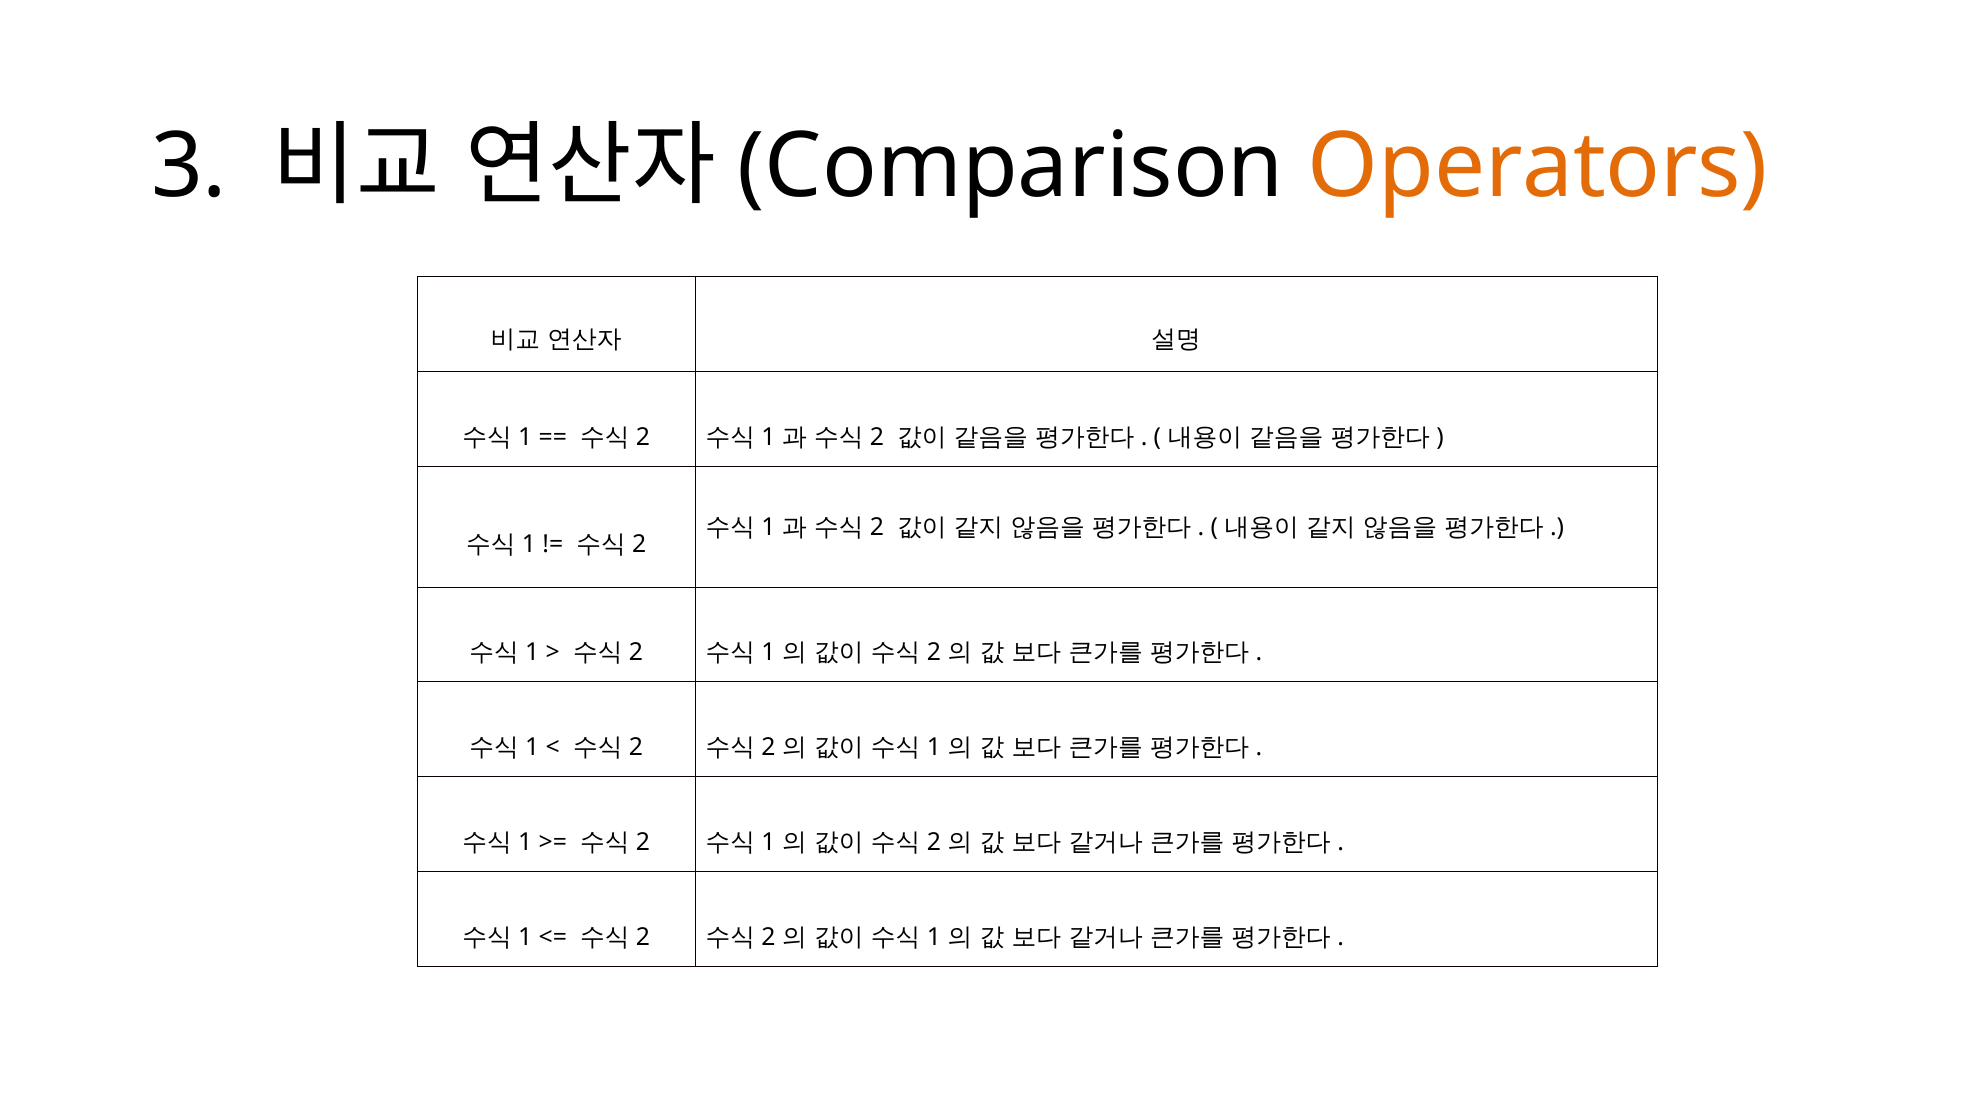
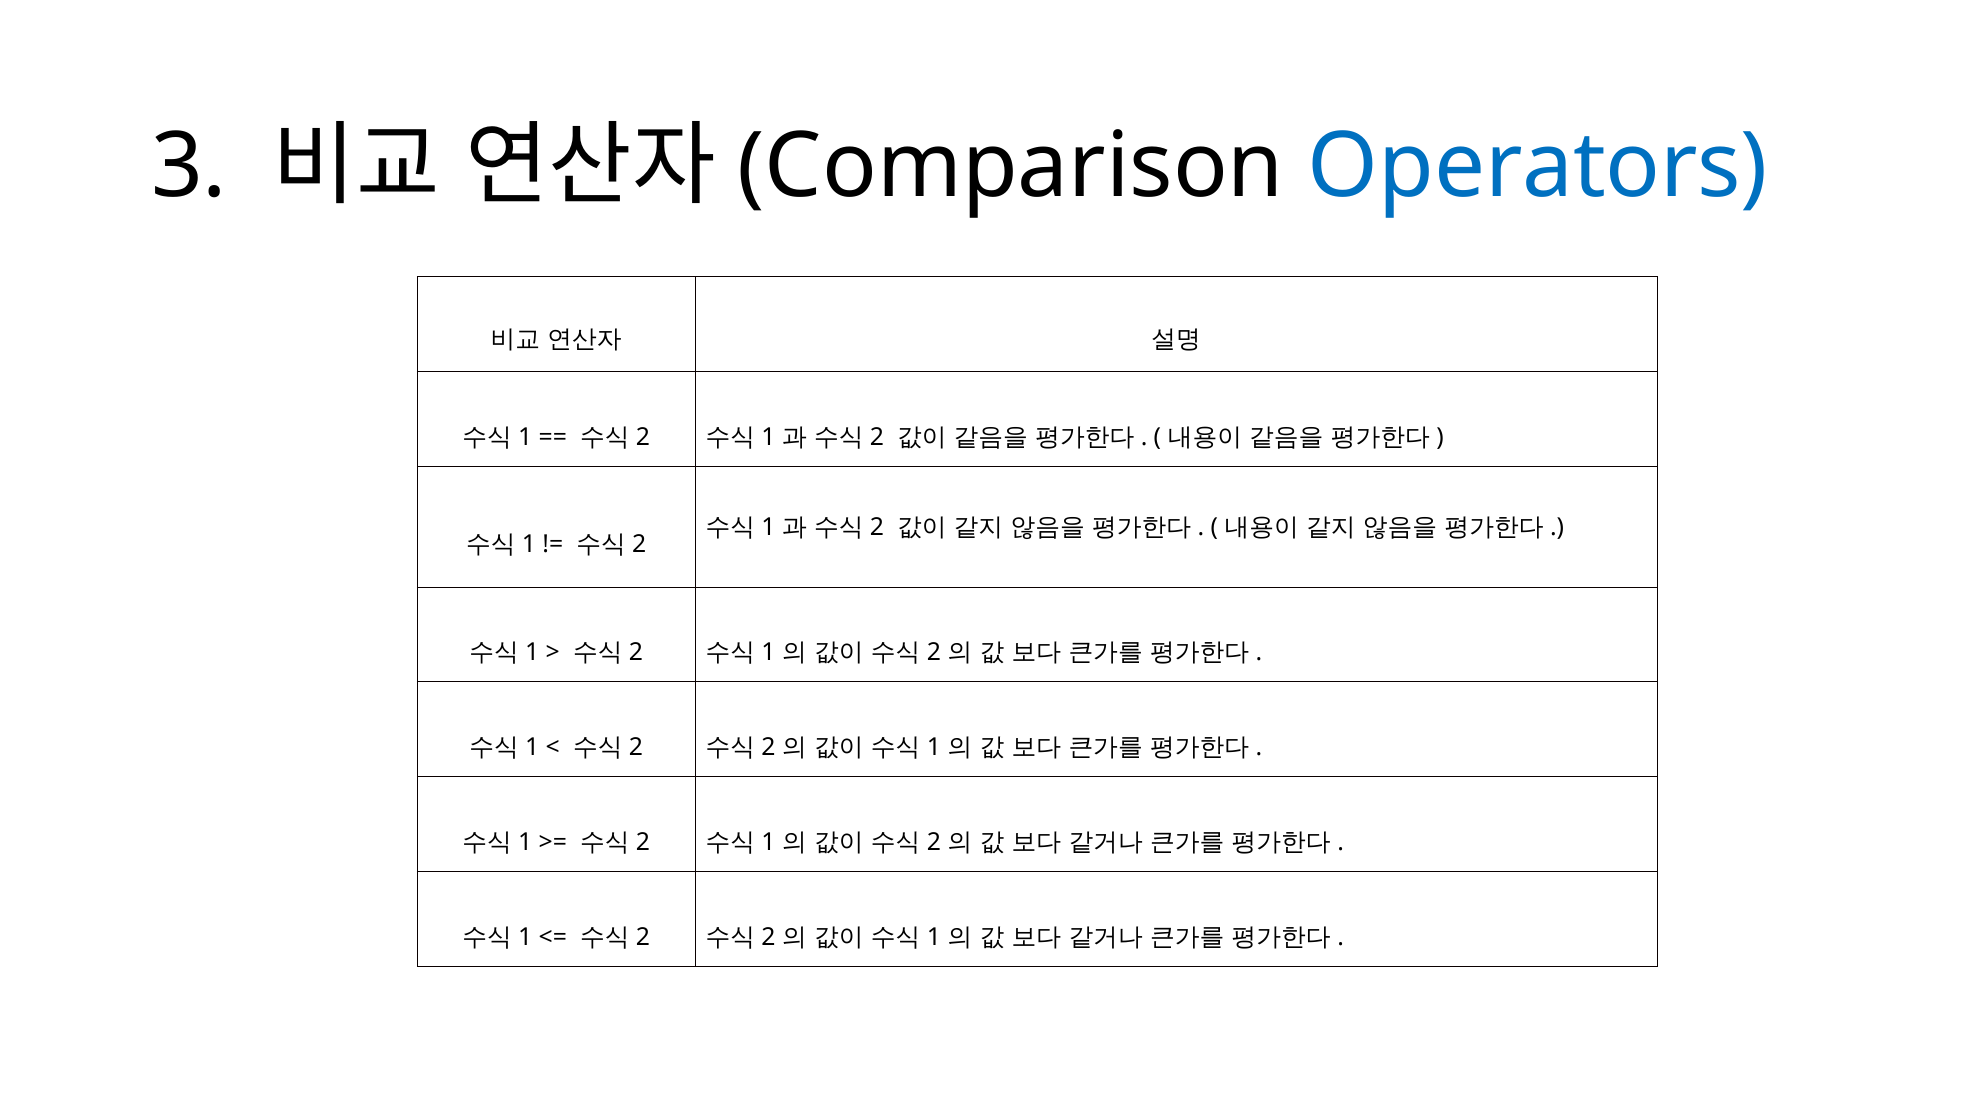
Operators colour: orange -> blue (1538, 166)
